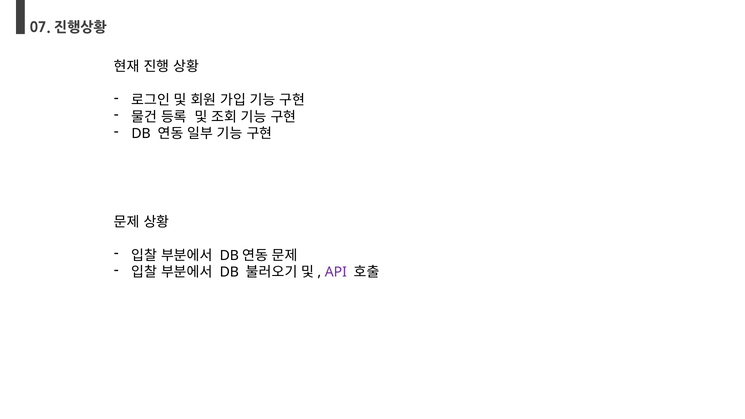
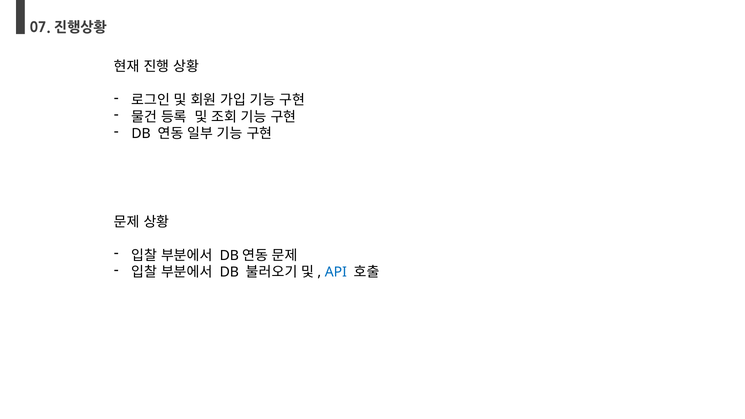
API colour: purple -> blue (336, 272)
